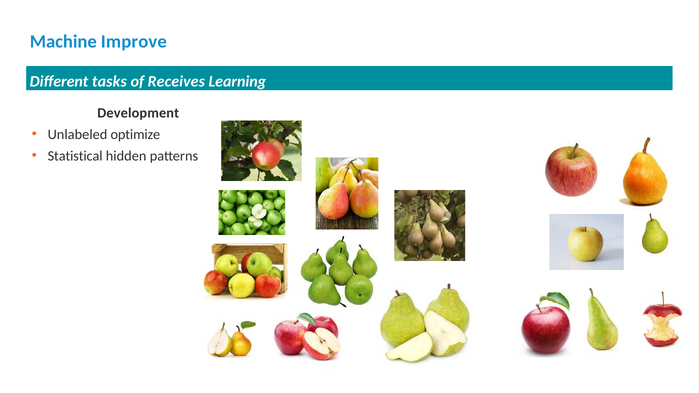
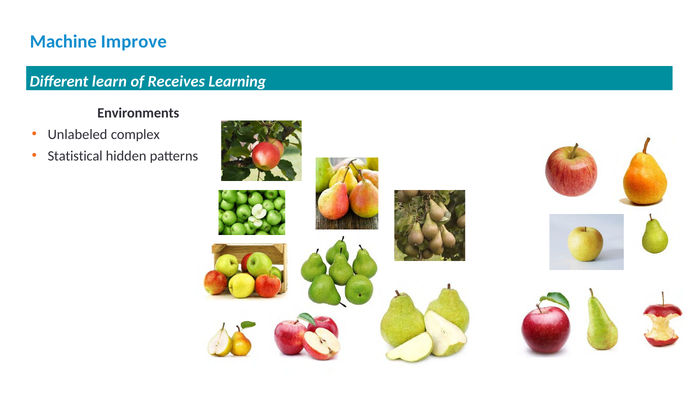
tasks: tasks -> learn (109, 82)
Development: Development -> Environments (138, 113)
optimize: optimize -> complex (135, 135)
